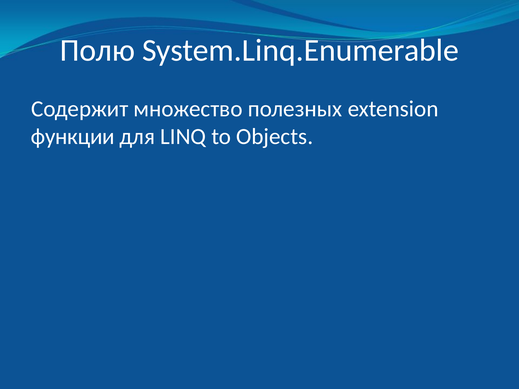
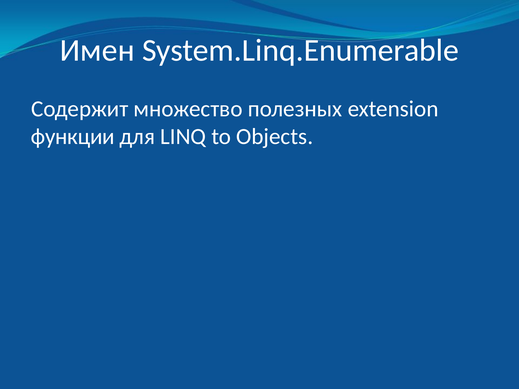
Полю: Полю -> Имен (97, 50)
